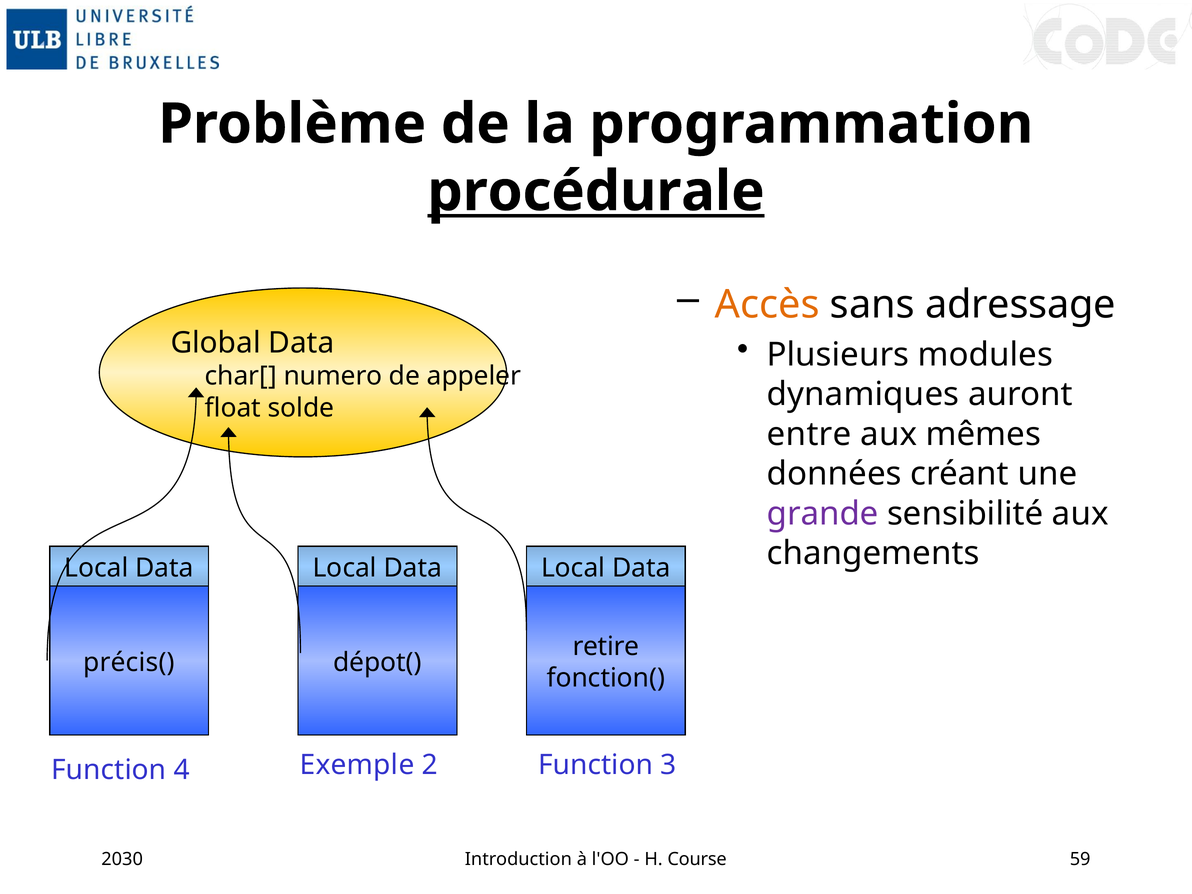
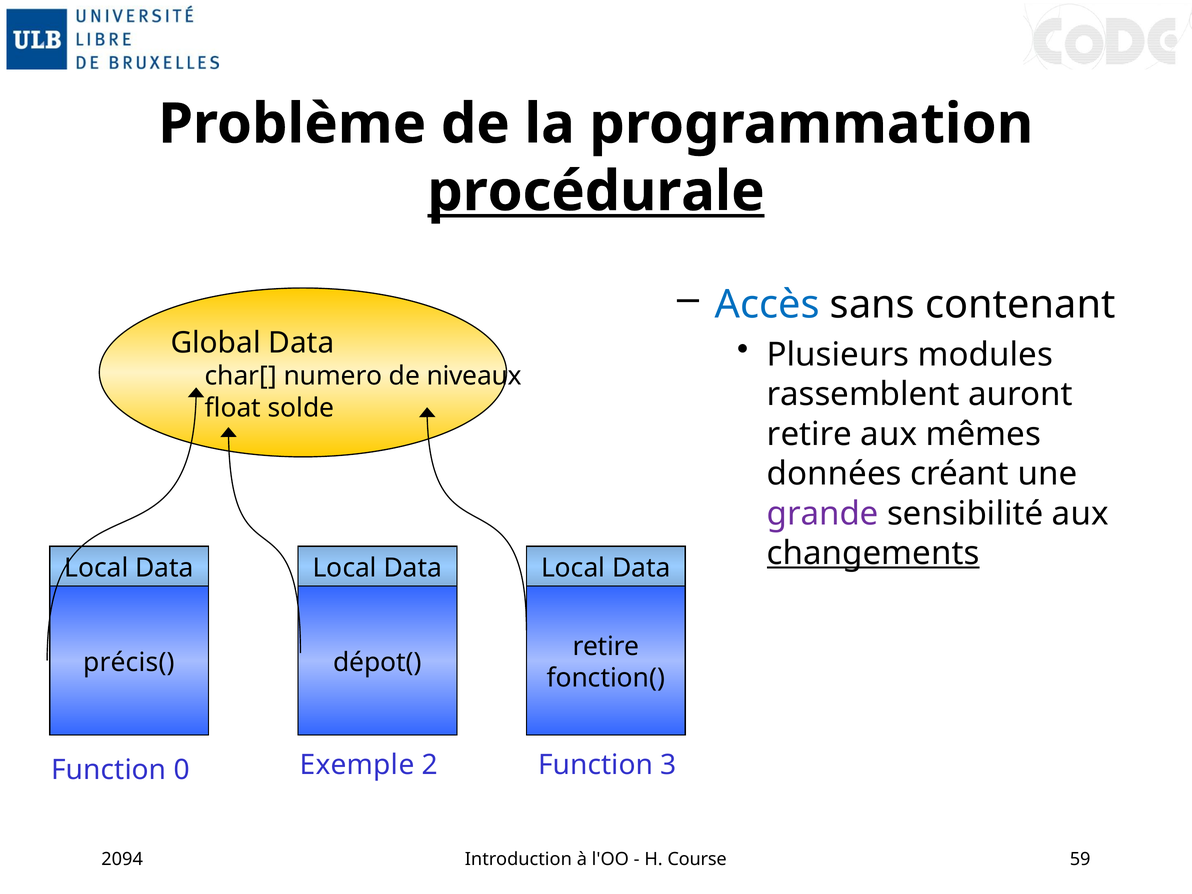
Accès colour: orange -> blue (767, 305)
adressage: adressage -> contenant (1020, 305)
appeler: appeler -> niveaux (474, 376)
dynamiques: dynamiques -> rassemblent (863, 394)
entre: entre -> retire (809, 434)
changements underline: none -> present (873, 553)
4: 4 -> 0 (182, 770)
2030: 2030 -> 2094 (122, 859)
